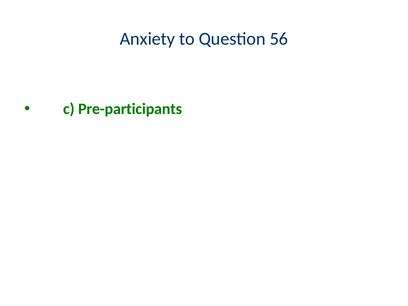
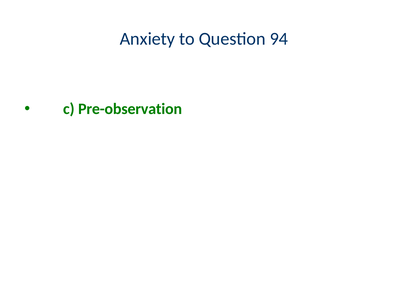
56: 56 -> 94 (279, 39)
Pre-participants: Pre-participants -> Pre-observation (130, 109)
